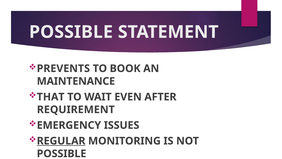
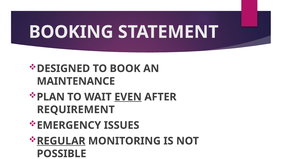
POSSIBLE: POSSIBLE -> BOOKING (71, 32)
PREVENTS: PREVENTS -> DESIGNED (63, 68)
THAT: THAT -> PLAN (51, 97)
EVEN underline: none -> present (128, 97)
